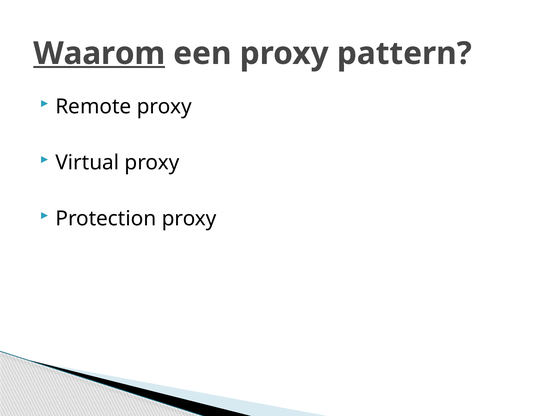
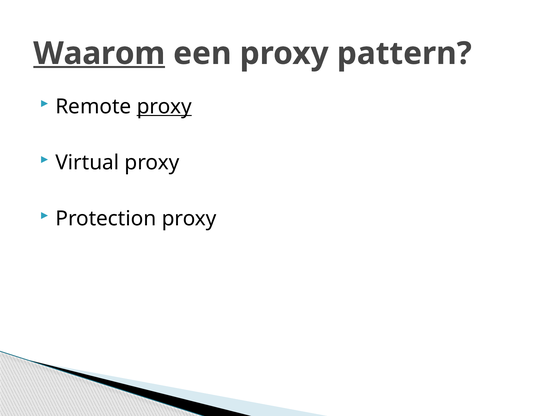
proxy underline: none -> present (164, 107)
